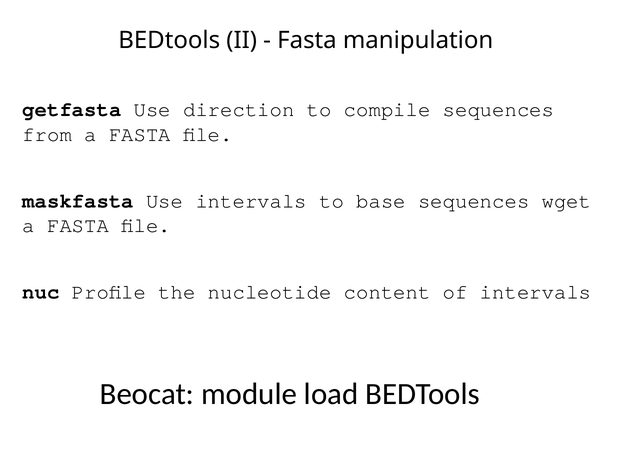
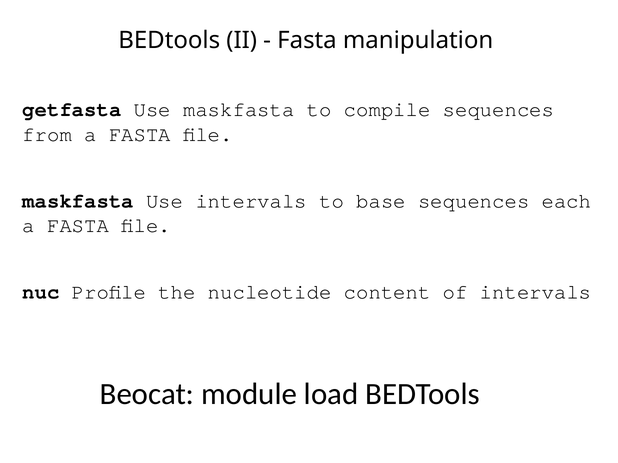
Use direction: direction -> maskfasta (239, 110)
wget: wget -> each (566, 201)
